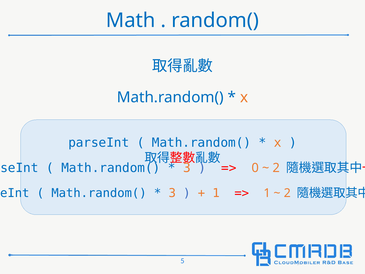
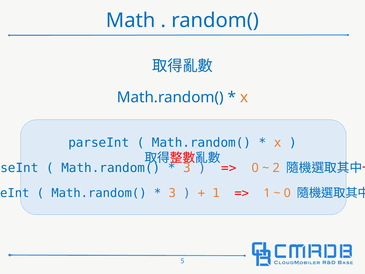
2: 2 -> 0 (287, 193)
